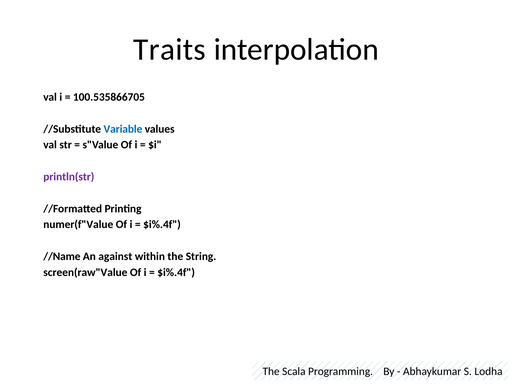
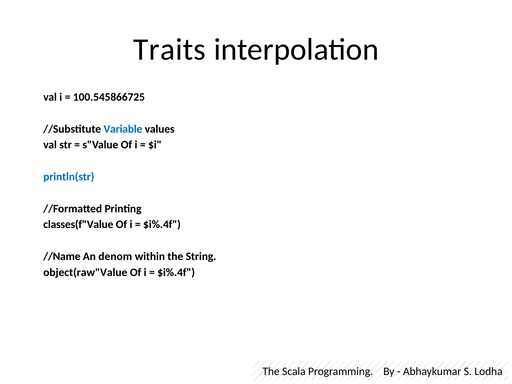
100.535866705: 100.535866705 -> 100.545866725 (109, 97)
println(str colour: purple -> blue (69, 177)
numer(f"Value: numer(f"Value -> classes(f"Value (78, 225)
against: against -> denom (115, 256)
screen(raw"Value: screen(raw"Value -> object(raw"Value (85, 272)
